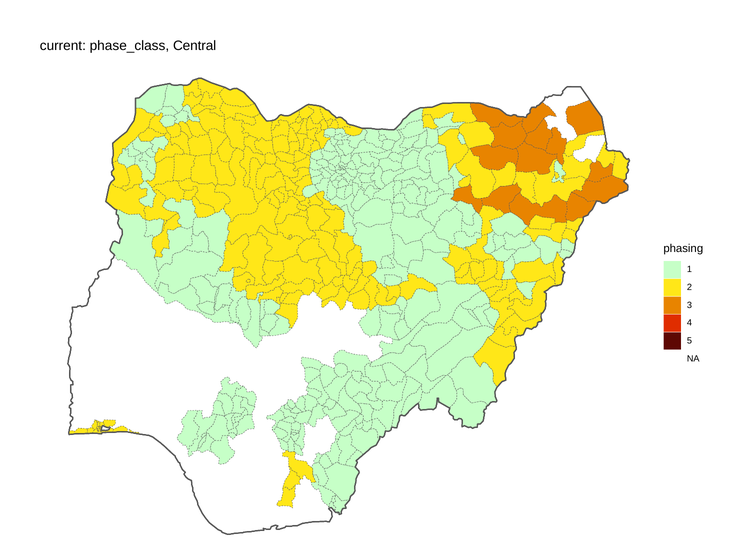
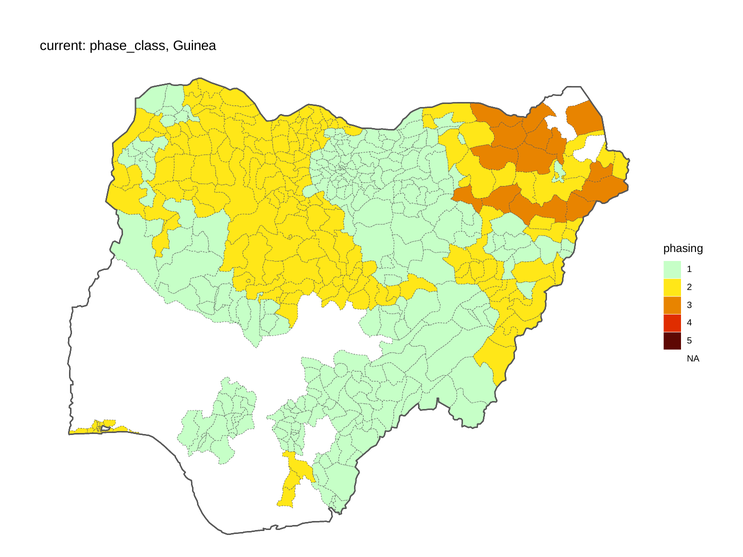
Central: Central -> Guinea (195, 46)
